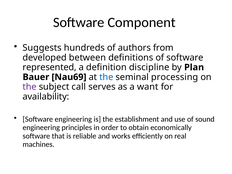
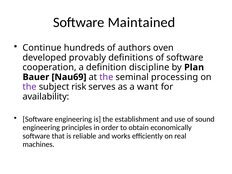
Component: Component -> Maintained (141, 22)
Suggests: Suggests -> Continue (42, 48)
from: from -> oven (163, 48)
between: between -> provably (87, 58)
represented: represented -> cooperation (50, 67)
the colour: blue -> purple (106, 77)
call: call -> risk (79, 87)
